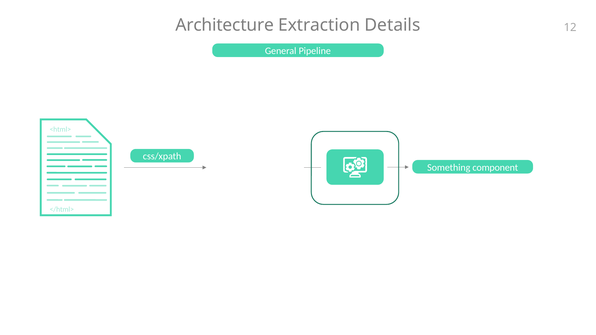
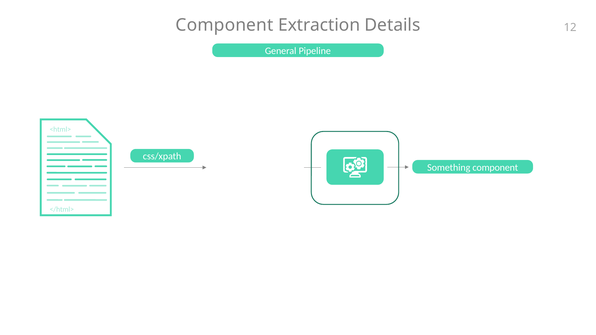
Architecture: Architecture -> Component (225, 25)
